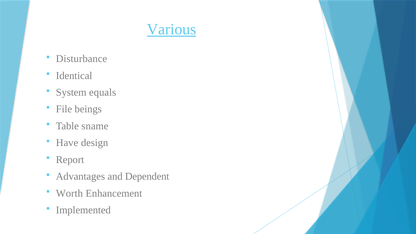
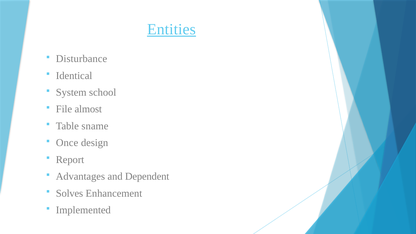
Various: Various -> Entities (171, 29)
equals: equals -> school (103, 92)
beings: beings -> almost (88, 109)
Have: Have -> Once (67, 143)
Worth: Worth -> Solves (70, 193)
